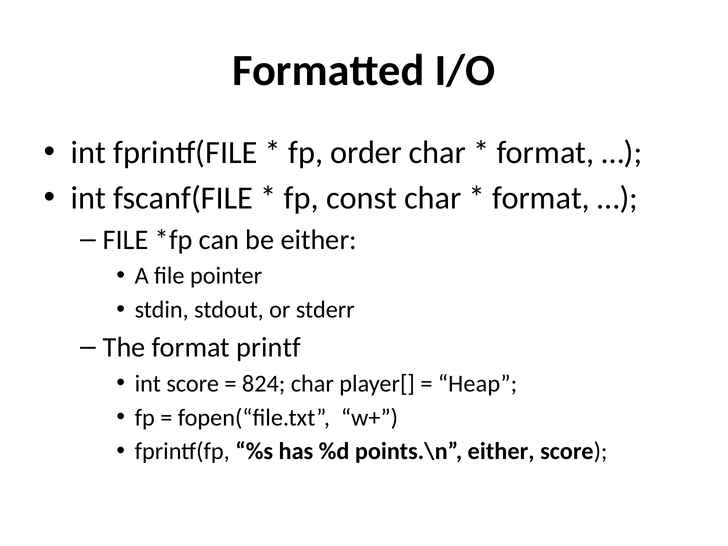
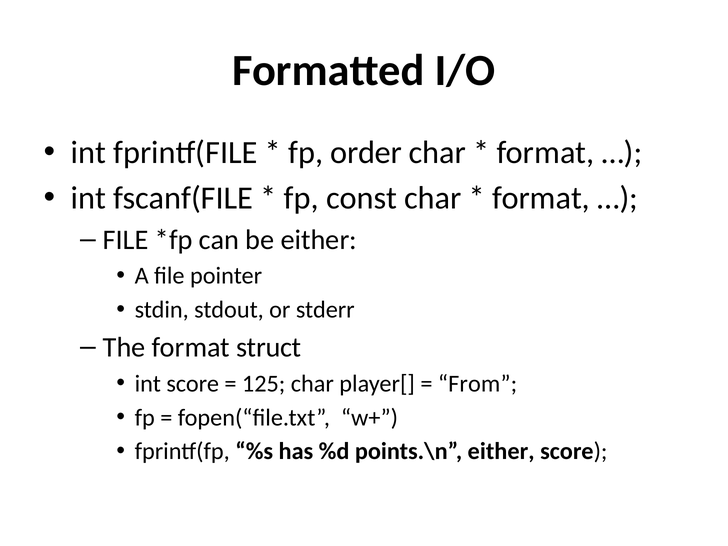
printf: printf -> struct (269, 347)
824: 824 -> 125 (264, 384)
Heap: Heap -> From (478, 384)
